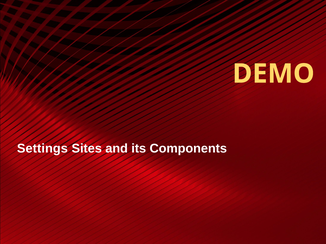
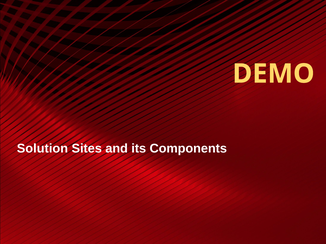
Settings: Settings -> Solution (42, 149)
